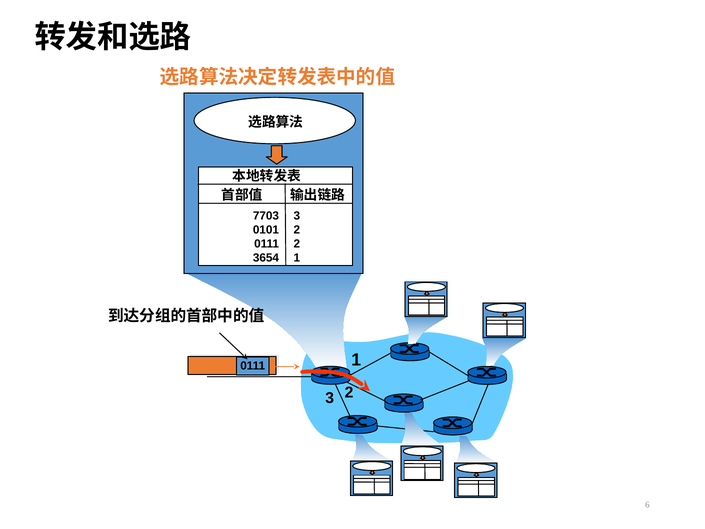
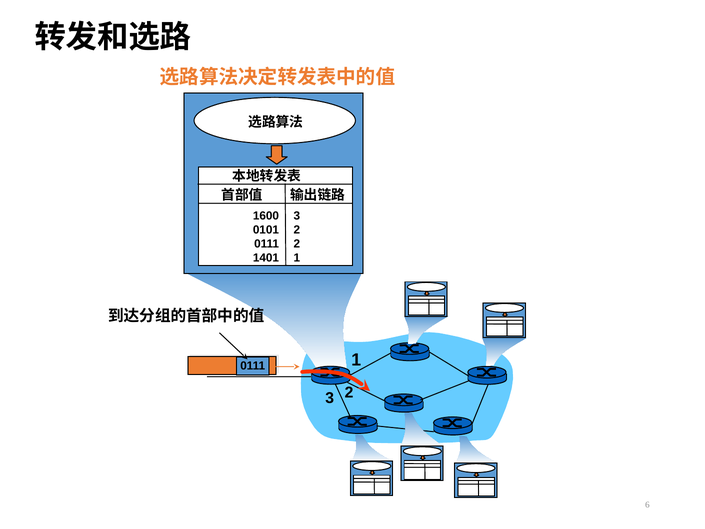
7703: 7703 -> 1600 (266, 216)
3654: 3654 -> 1401 (266, 258)
